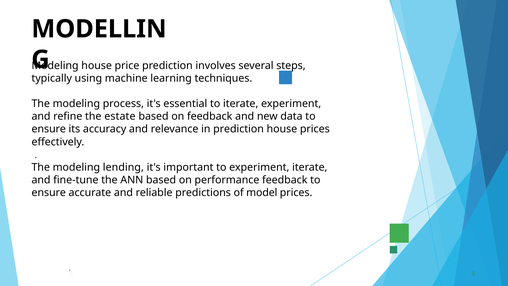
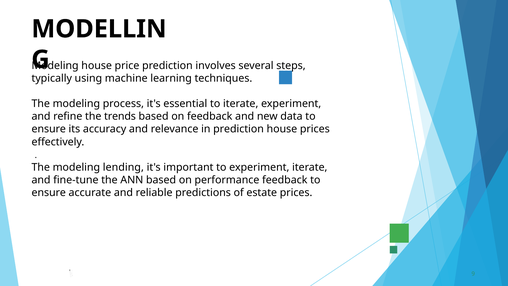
estate: estate -> trends (120, 116)
model: model -> estate (262, 193)
